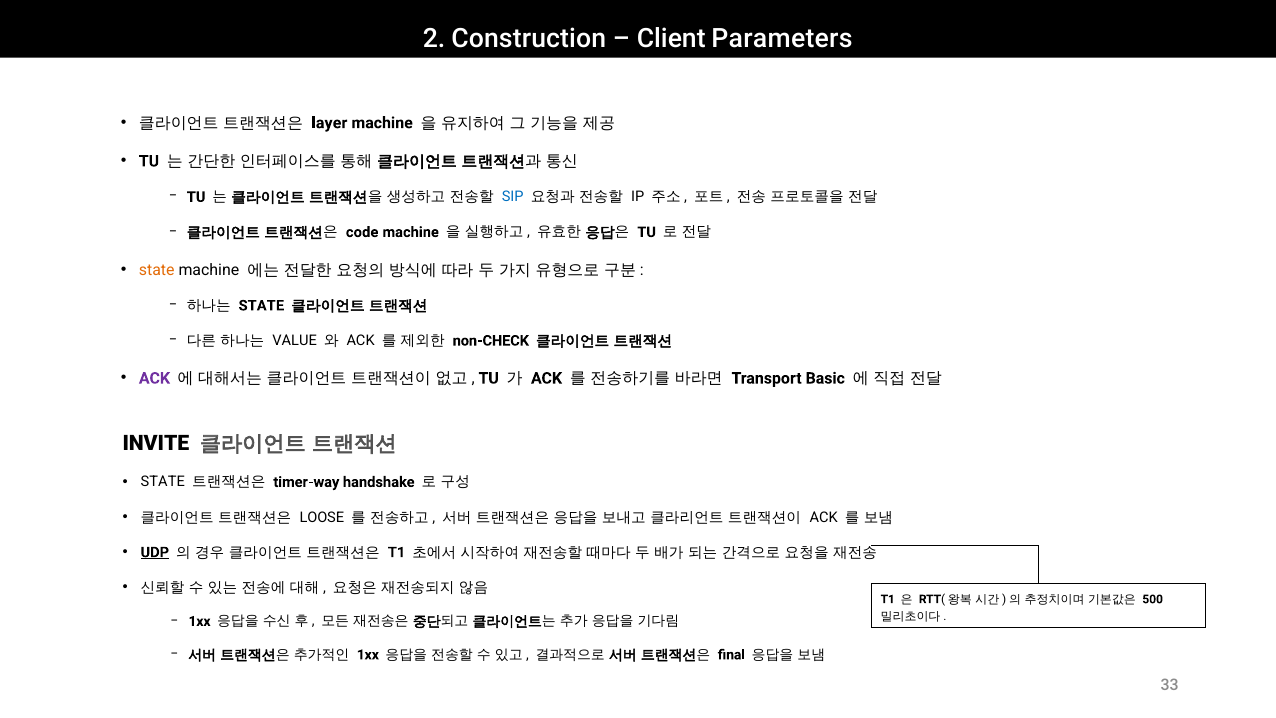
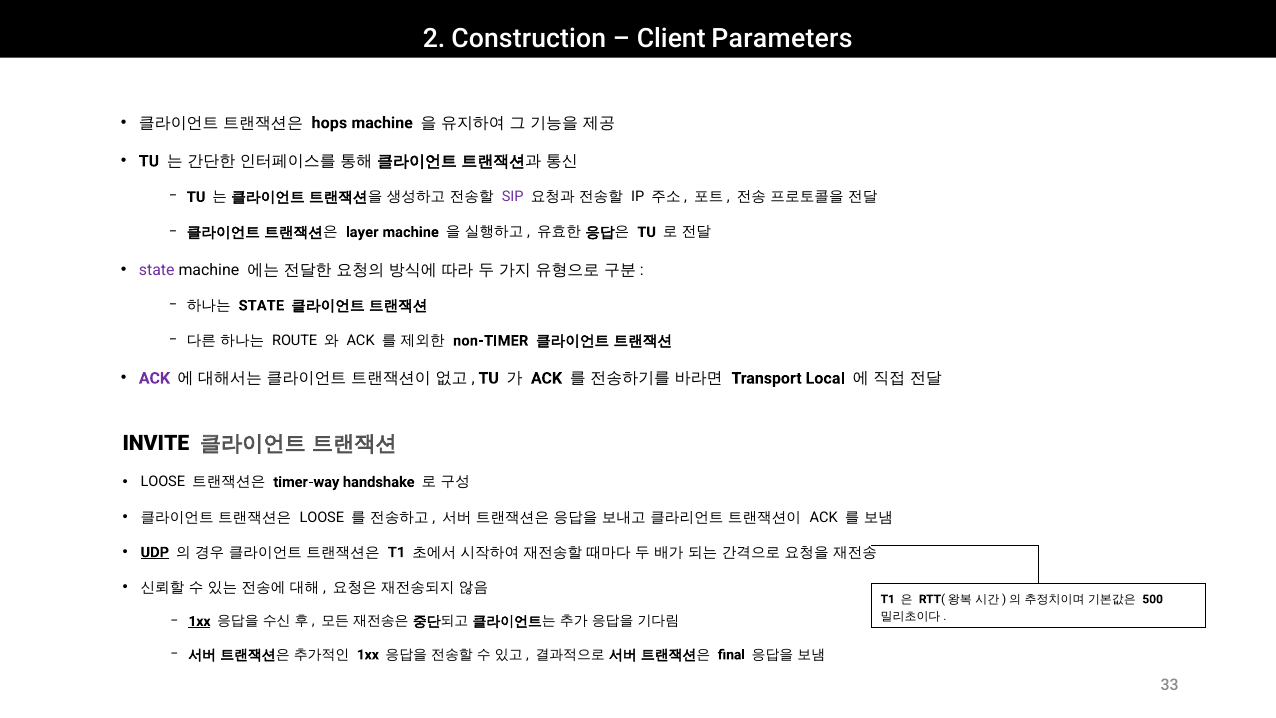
layer: layer -> hops (329, 123)
SIP colour: blue -> purple (513, 197)
code: code -> layer (362, 232)
state colour: orange -> purple (157, 270)
VALUE: VALUE -> ROUTE (295, 341)
non-CHECK: non-CHECK -> non-TIMER (491, 341)
Basic: Basic -> Local (825, 378)
STATE: STATE -> LOOSE (163, 482)
1xx underline: none -> present (199, 621)
